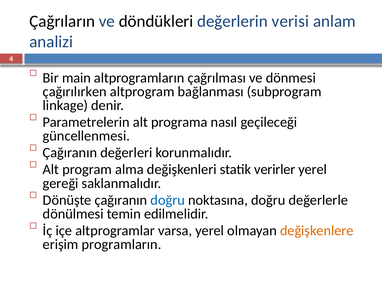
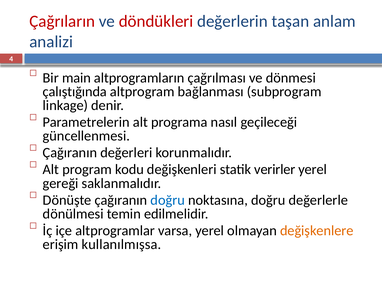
Çağrıların colour: black -> red (62, 21)
döndükleri colour: black -> red (156, 21)
verisi: verisi -> taşan (290, 21)
çağırılırken: çağırılırken -> çalıştığında (75, 92)
alma: alma -> kodu (129, 169)
programların: programların -> kullanılmışsa (121, 244)
